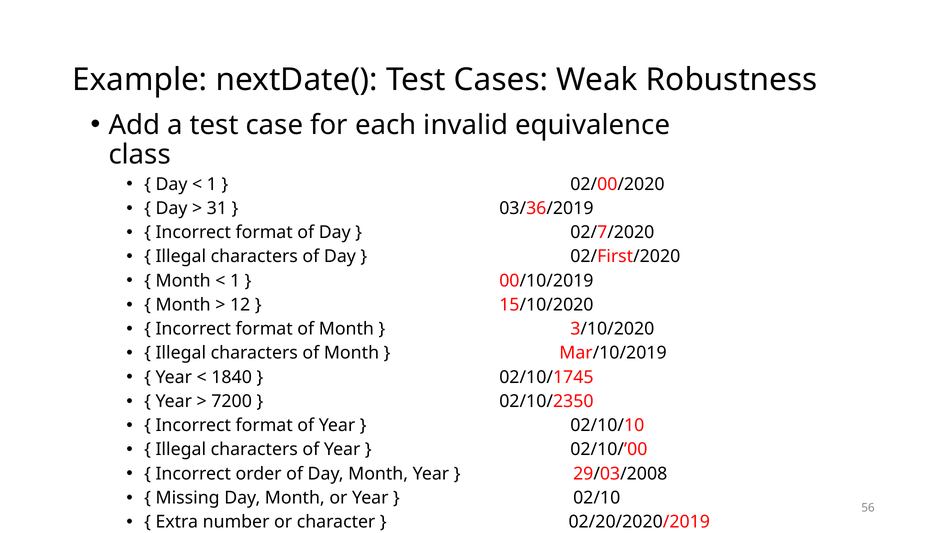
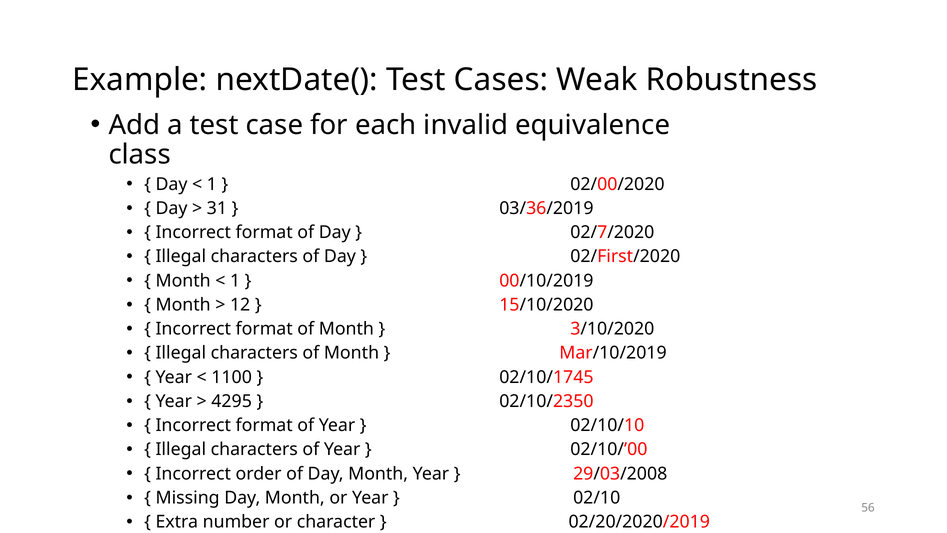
1840: 1840 -> 1100 (232, 377)
7200: 7200 -> 4295 (232, 401)
